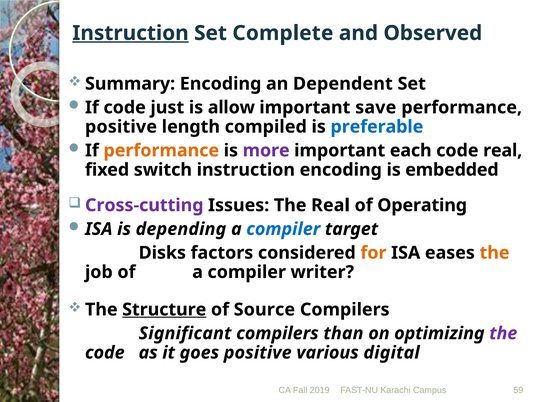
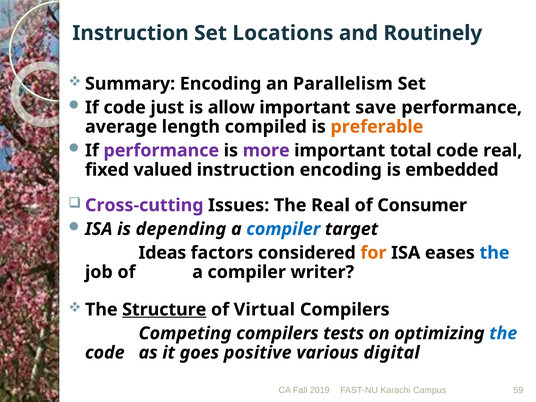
Instruction underline: present -> none (130, 33)
Complete: Complete -> Locations (283, 33)
Observed: Observed -> Routinely (433, 33)
Dependent: Dependent -> Parallelism (343, 84)
positive: positive -> average (121, 127)
preferable colour: blue -> orange (377, 127)
performance colour: orange -> purple (161, 151)
each: each -> total (411, 151)
switch: switch -> valued (163, 170)
Operating: Operating -> Consumer (422, 205)
Disks: Disks -> Ideas (162, 253)
the colour: orange -> blue (495, 253)
Source: Source -> Virtual (264, 310)
Significant: Significant -> Competing (185, 333)
than: than -> tests (344, 333)
the colour: purple -> blue (503, 333)
